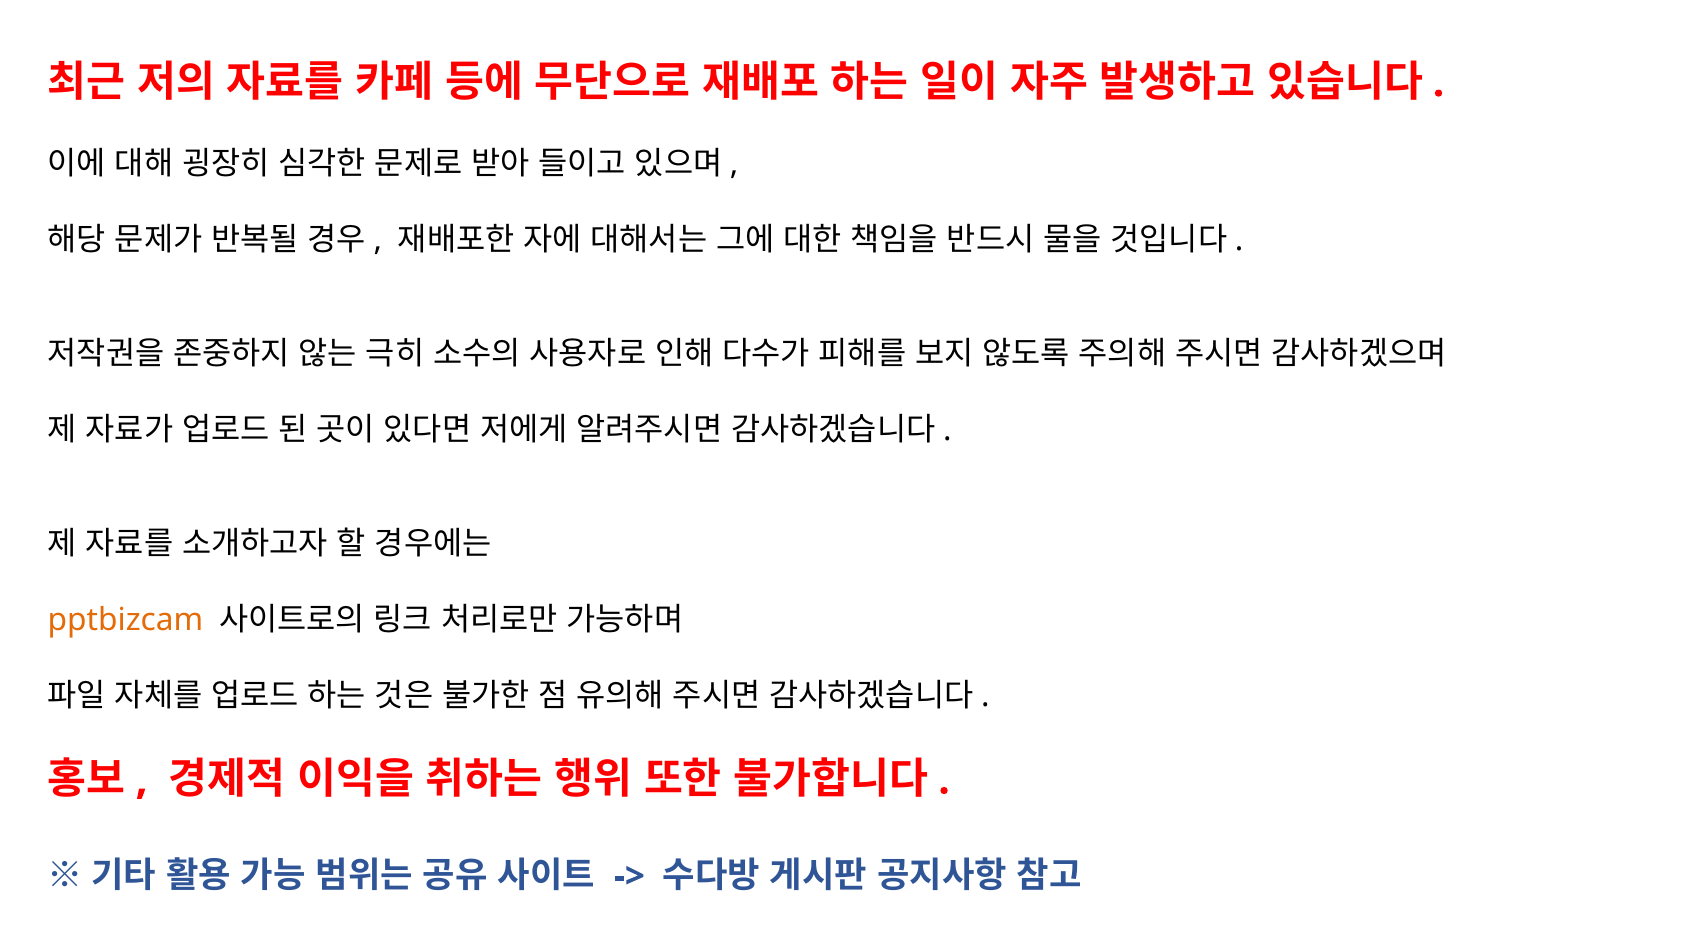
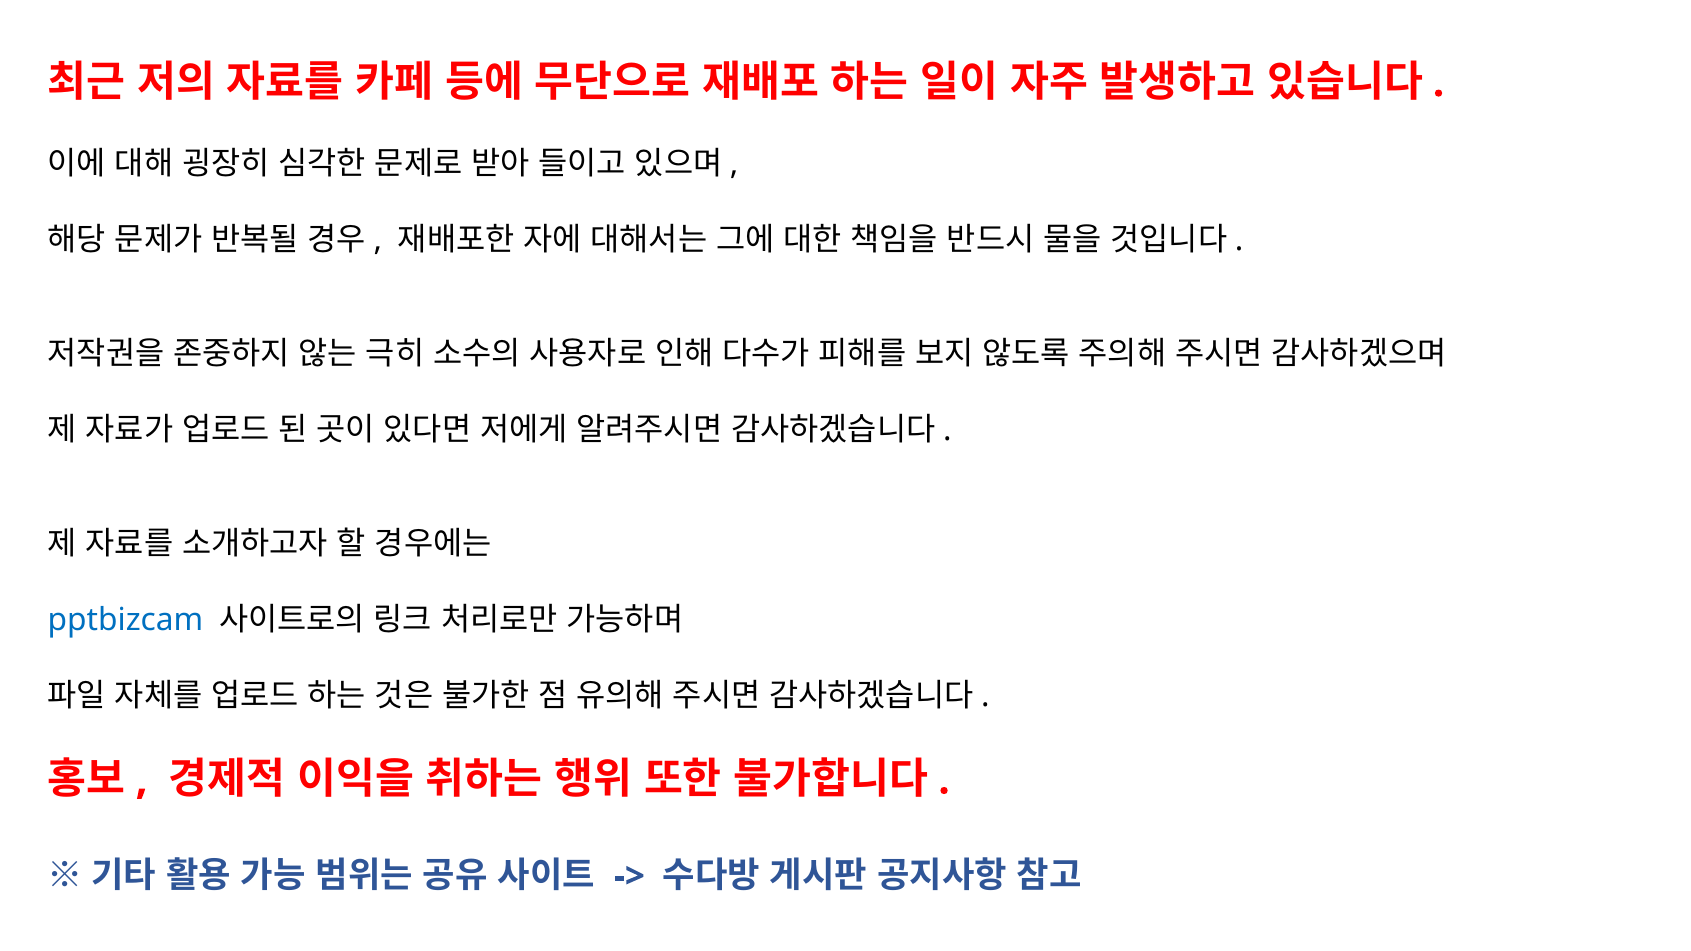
pptbizcam colour: orange -> blue (125, 620)
